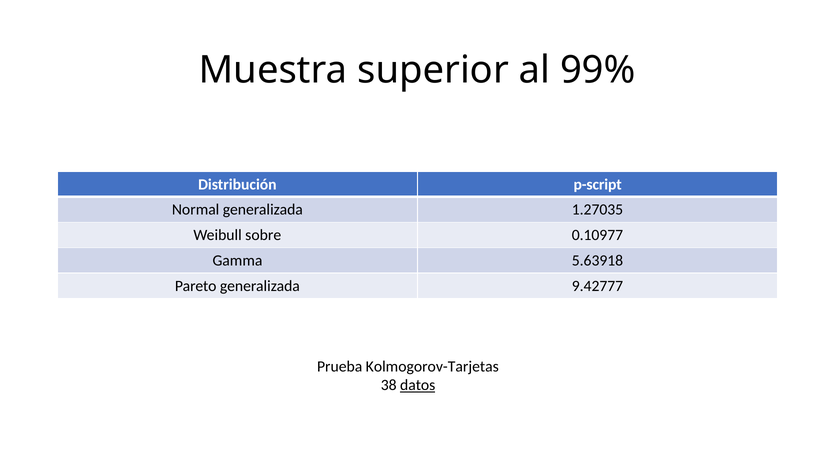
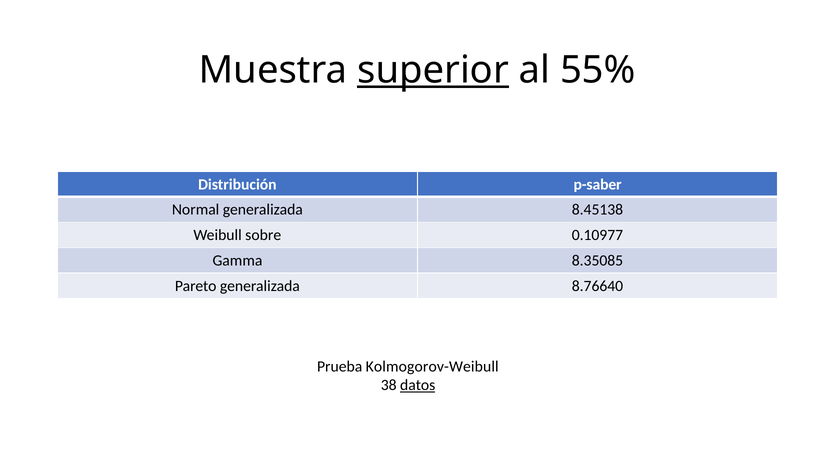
superior underline: none -> present (433, 70)
99%: 99% -> 55% (598, 70)
p-script: p-script -> p-saber (598, 184)
1.27035: 1.27035 -> 8.45138 (597, 210)
5.63918: 5.63918 -> 8.35085 (597, 260)
9.42777: 9.42777 -> 8.76640 (597, 286)
Kolmogorov-Tarjetas: Kolmogorov-Tarjetas -> Kolmogorov-Weibull (432, 366)
